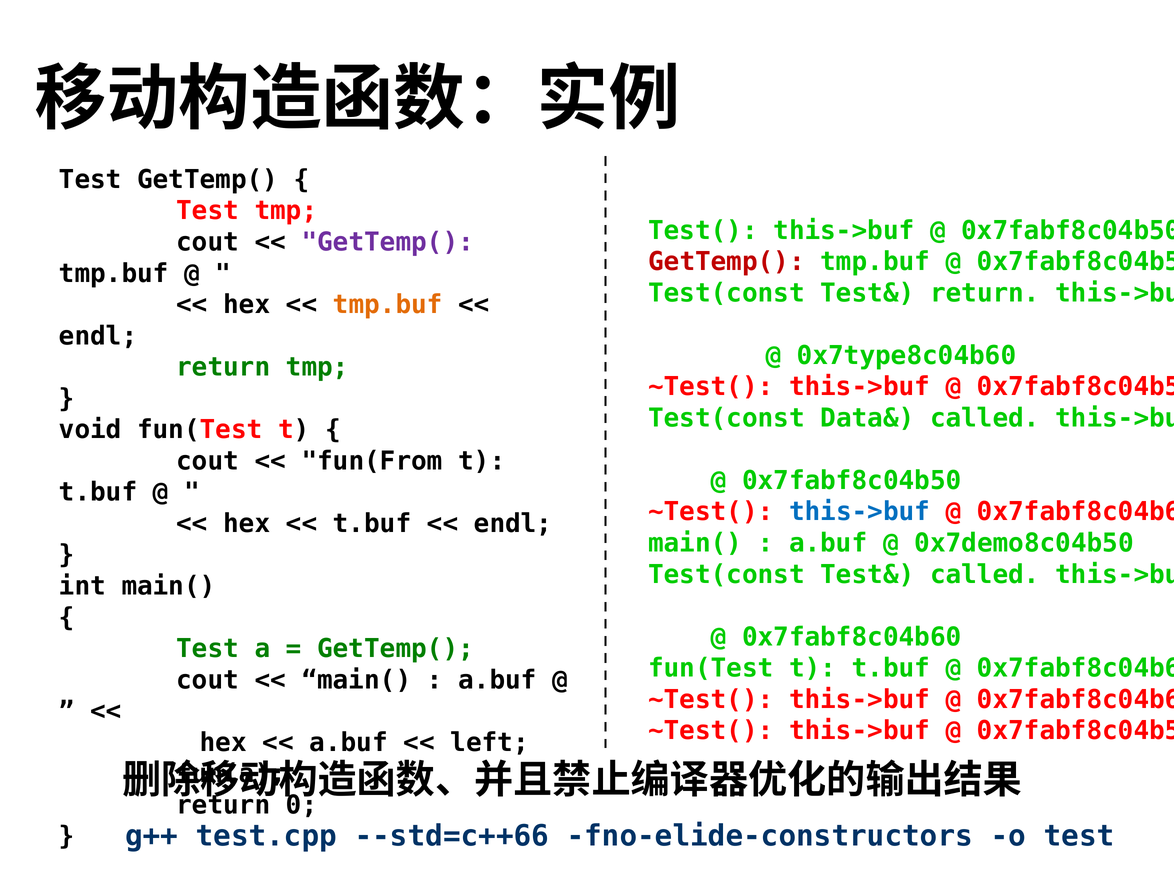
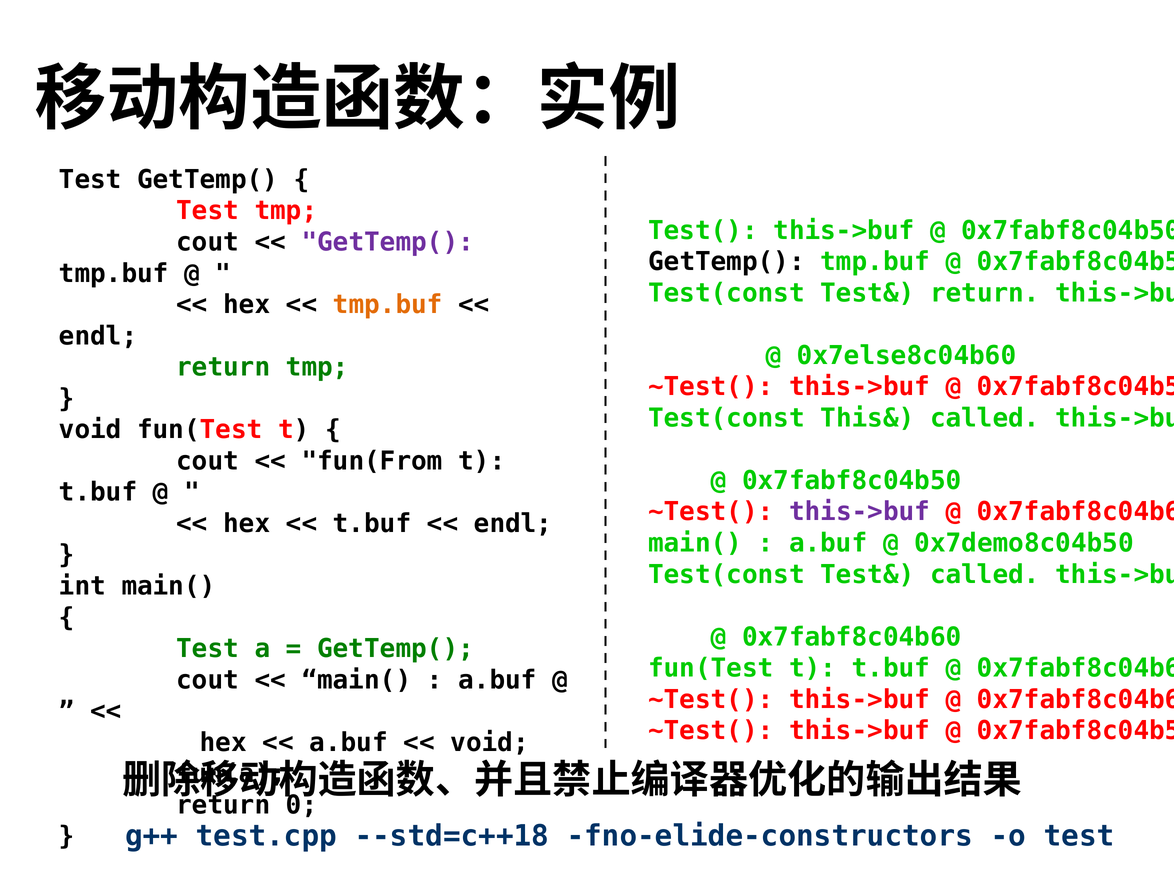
GetTemp( colour: red -> black (726, 262)
0x7type8c04b60: 0x7type8c04b60 -> 0x7else8c04b60 (907, 356)
Data&: Data& -> This& (867, 418)
this->buf colour: blue -> purple (860, 512)
left: left -> void (490, 743)
--std=c++66: --std=c++66 -> --std=c++18 (452, 837)
